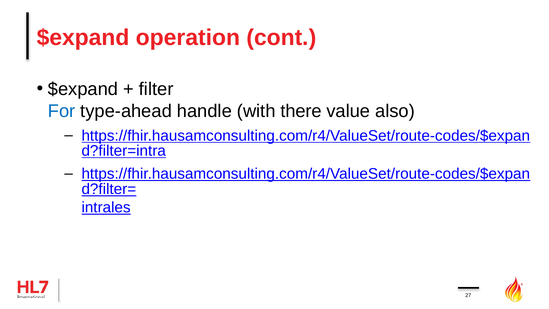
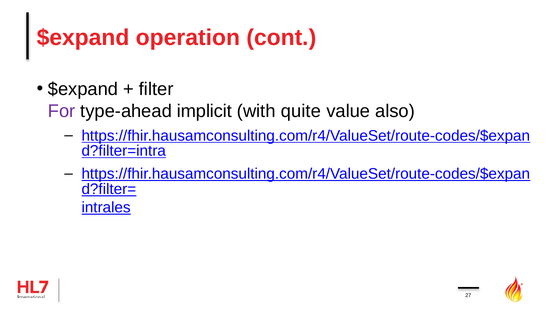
For colour: blue -> purple (62, 111)
handle: handle -> implicit (204, 111)
there: there -> quite (301, 111)
